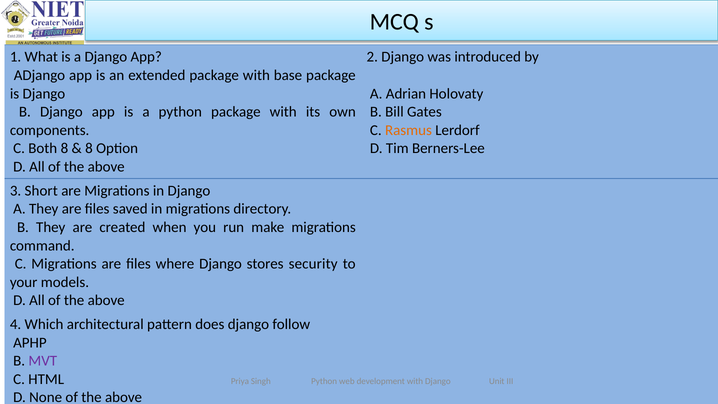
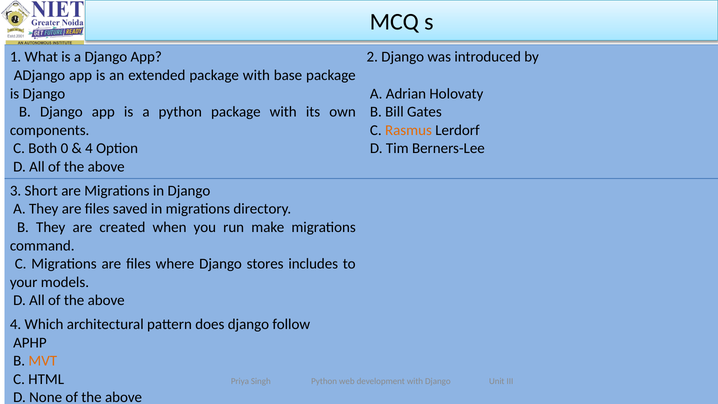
Both 8: 8 -> 0 (64, 148)
8: 8 -> 4 (89, 148)
security: security -> includes (313, 264)
MVT colour: purple -> orange (43, 361)
